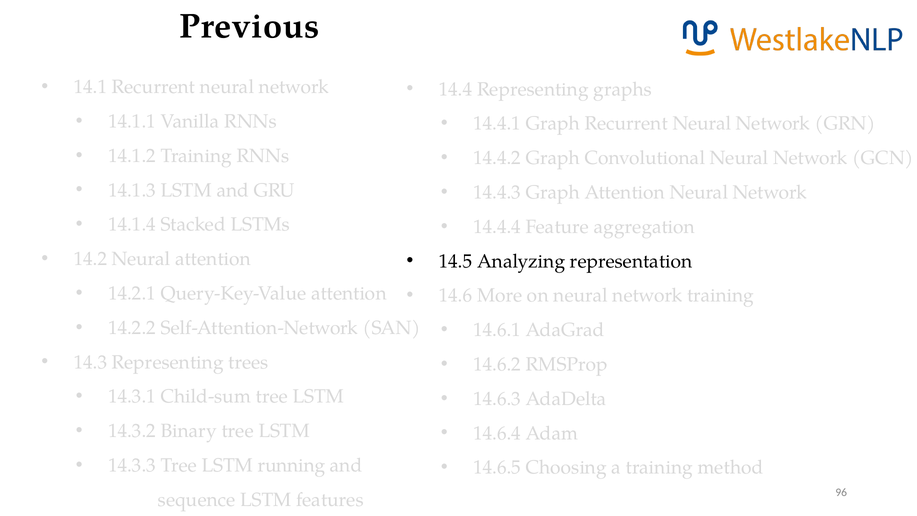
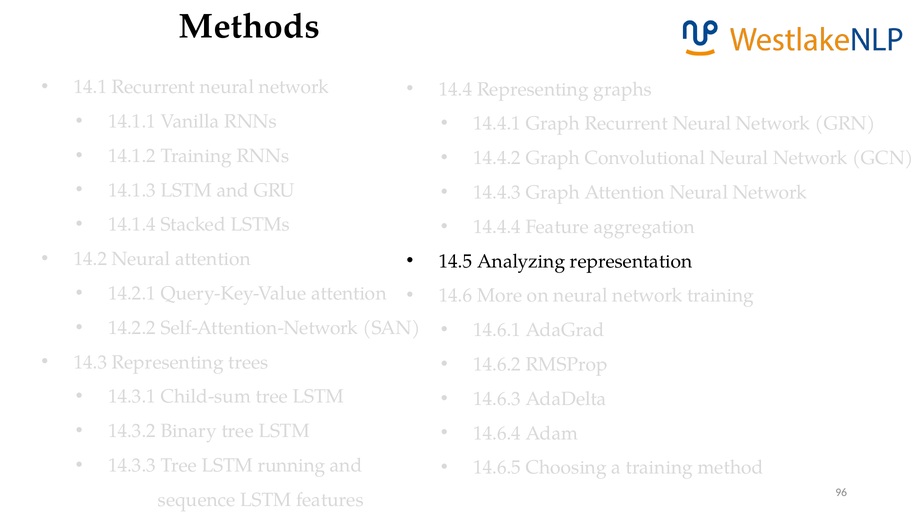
Previous: Previous -> Methods (249, 26)
